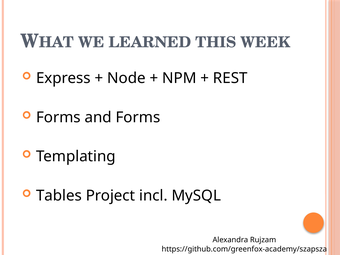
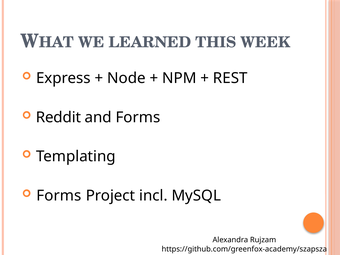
Forms: Forms -> Reddit (58, 117)
Tables: Tables -> Forms (59, 196)
